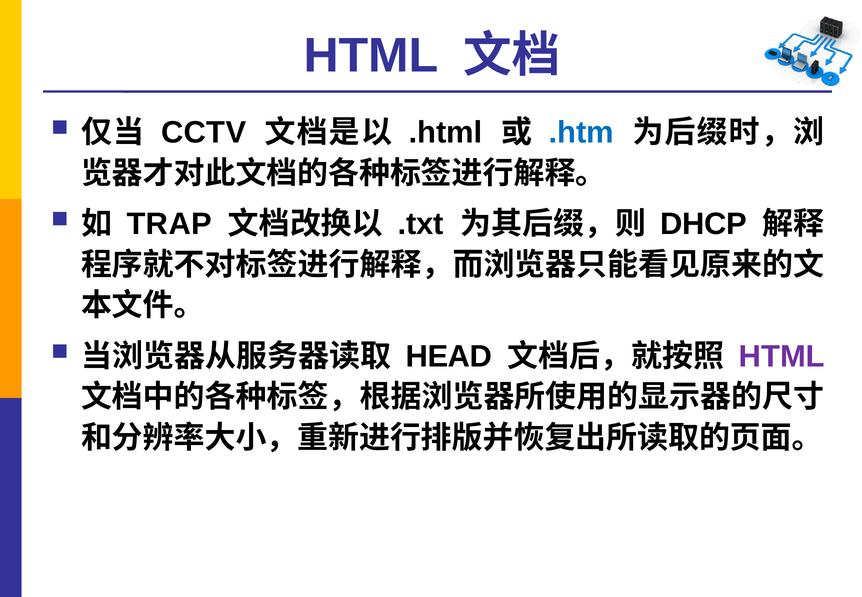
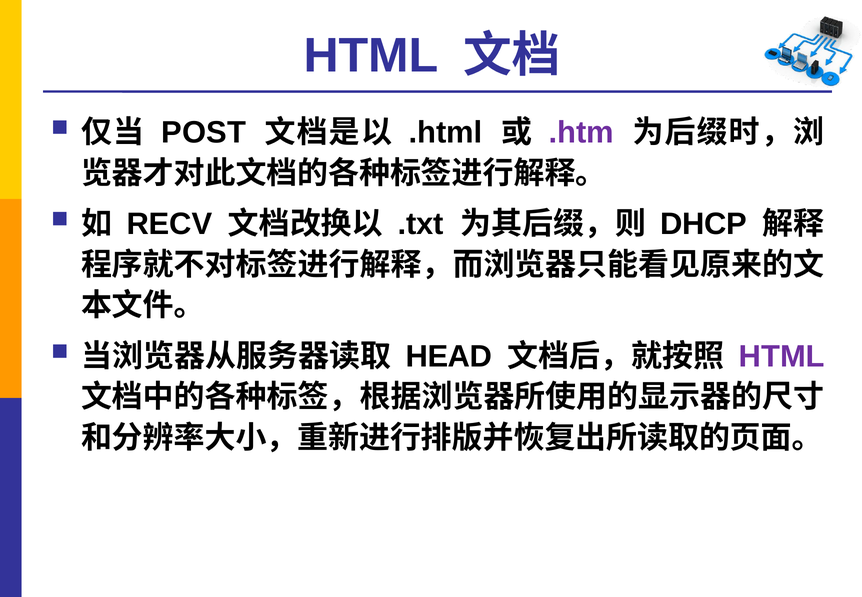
CCTV: CCTV -> POST (204, 132)
.htm colour: blue -> purple (581, 132)
TRAP: TRAP -> RECV (169, 224)
